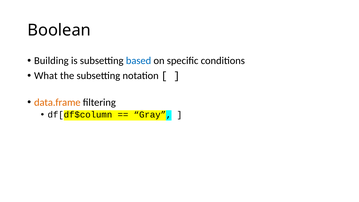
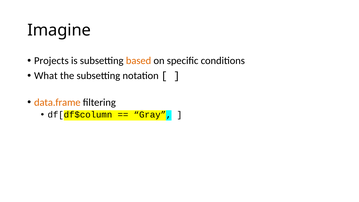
Boolean: Boolean -> Imagine (59, 30)
Building: Building -> Projects (51, 61)
based colour: blue -> orange (139, 61)
